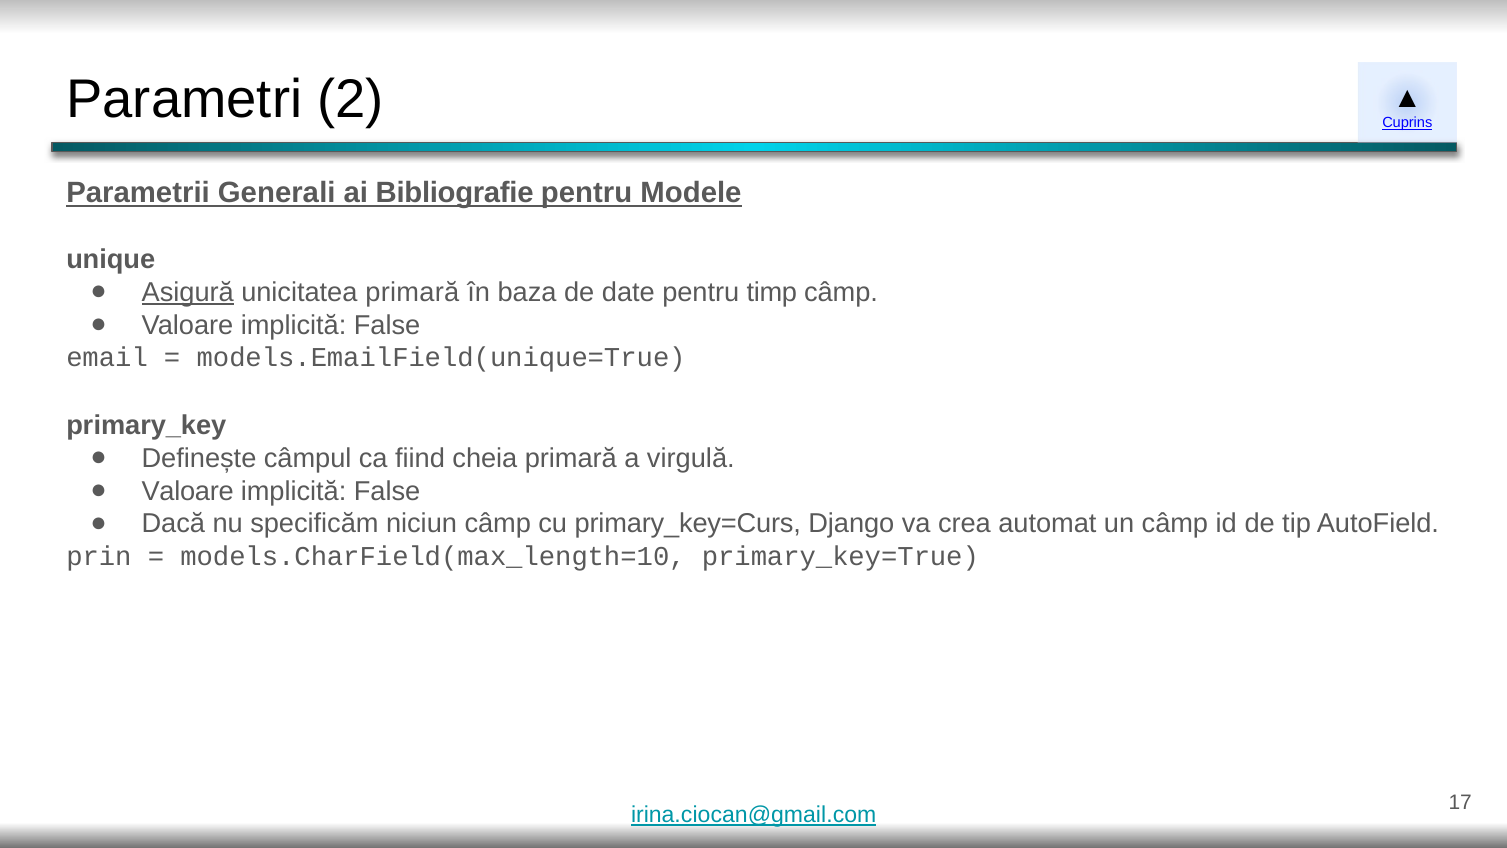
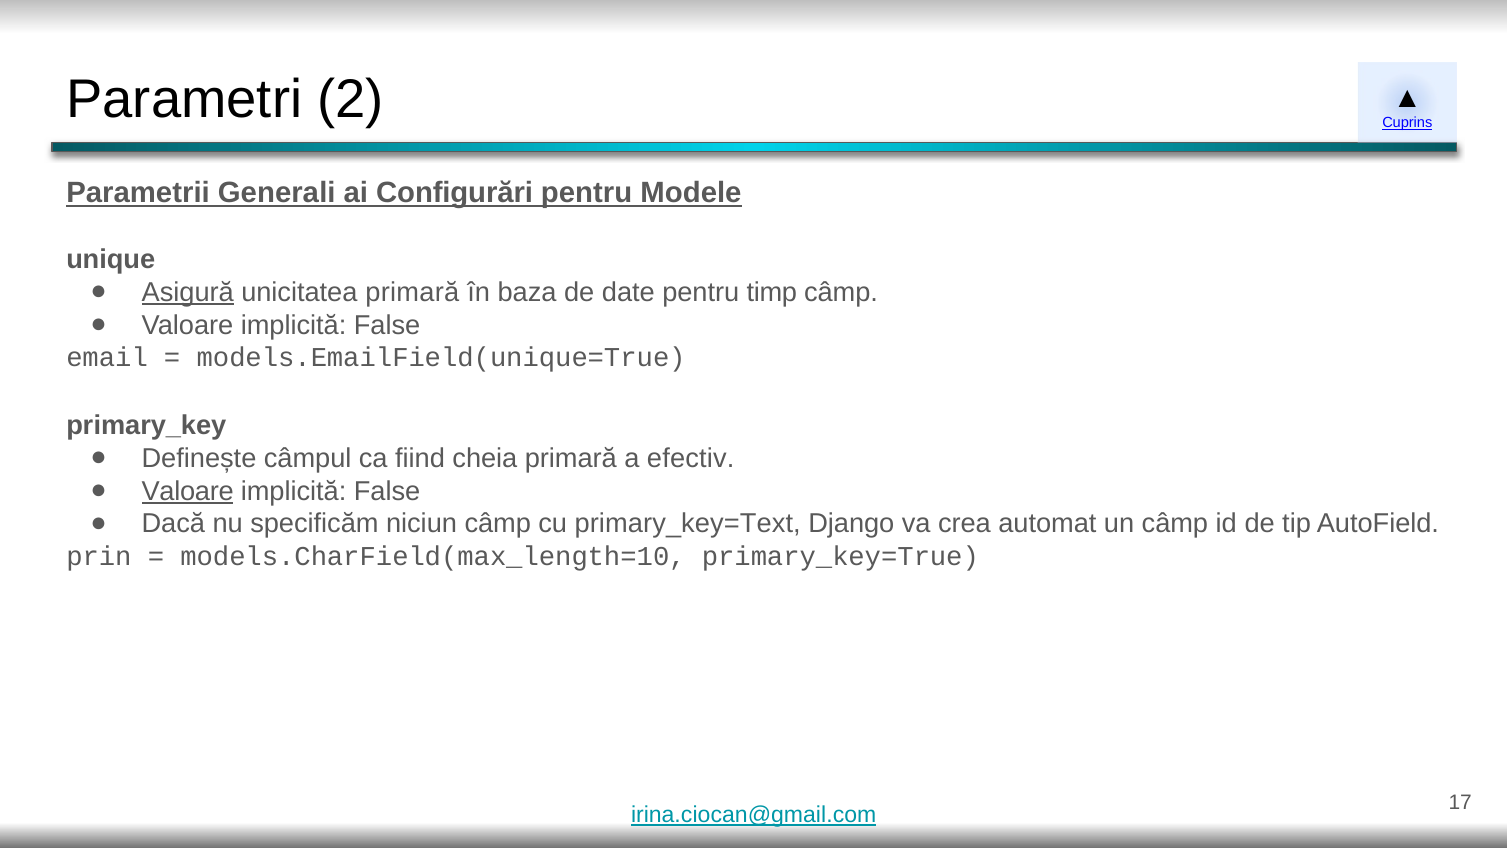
Bibliografie: Bibliografie -> Configurări (455, 193)
virgulă: virgulă -> efectiv (691, 458)
Valoare underline: none -> present (188, 491)
primary_key=Curs: primary_key=Curs -> primary_key=Text (688, 524)
